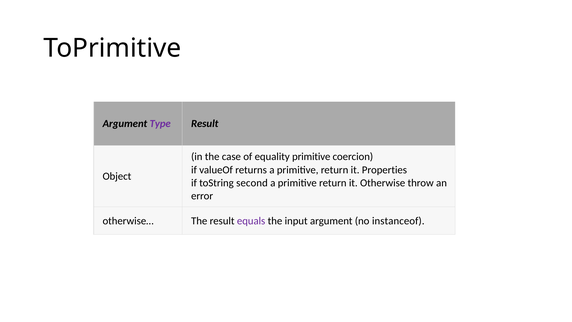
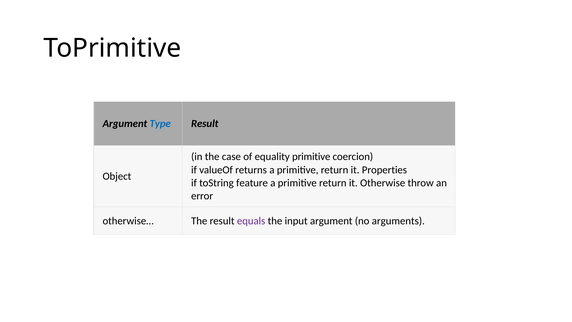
Type colour: purple -> blue (160, 124)
second: second -> feature (252, 183)
instanceof: instanceof -> arguments (398, 221)
